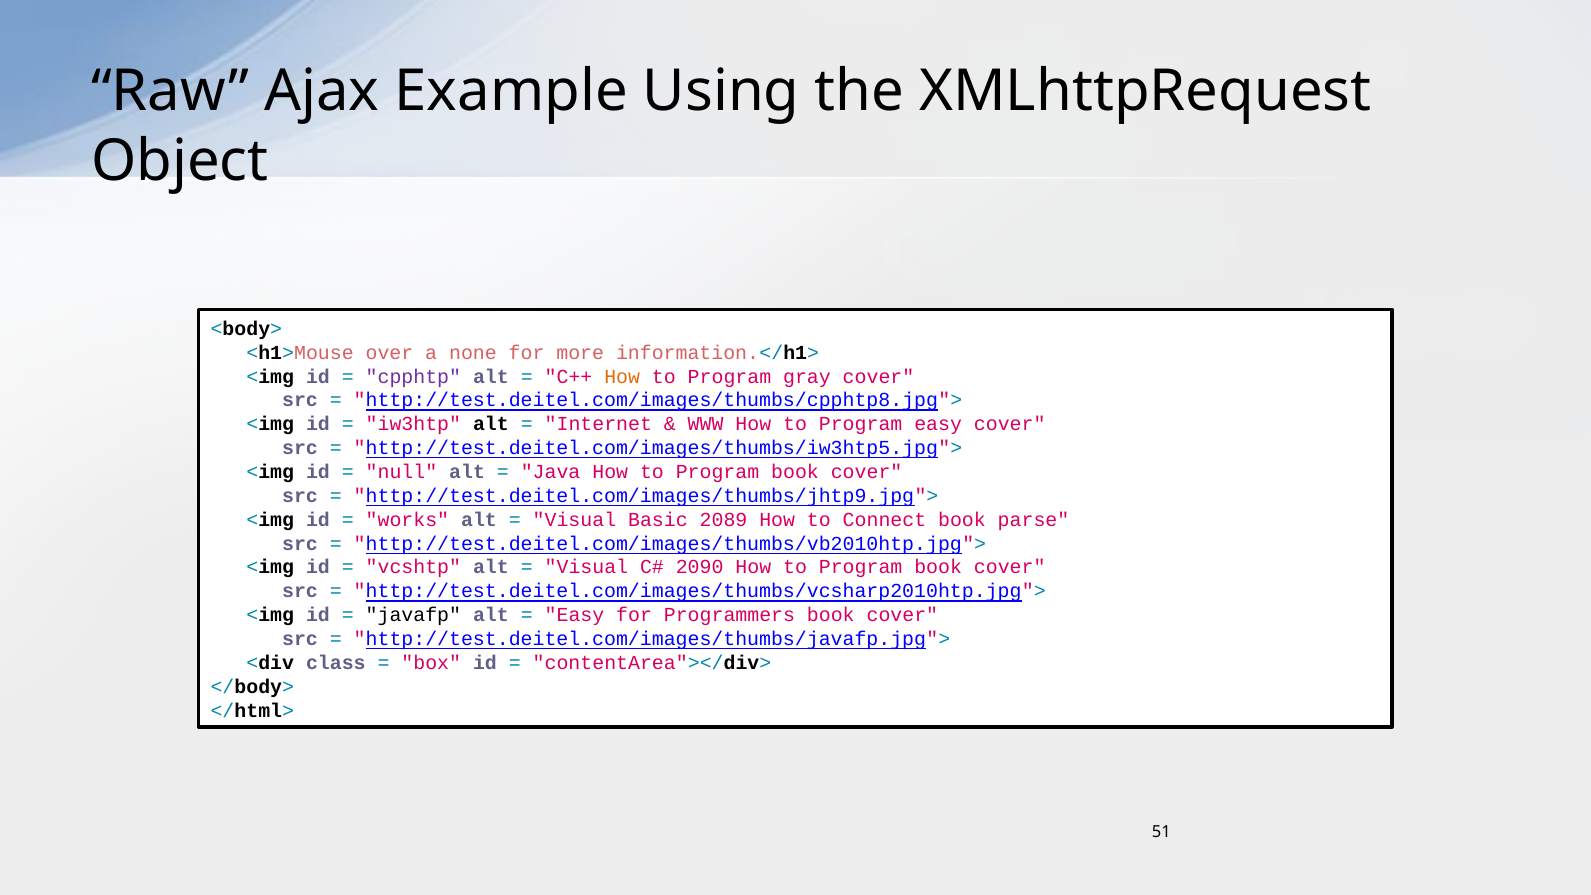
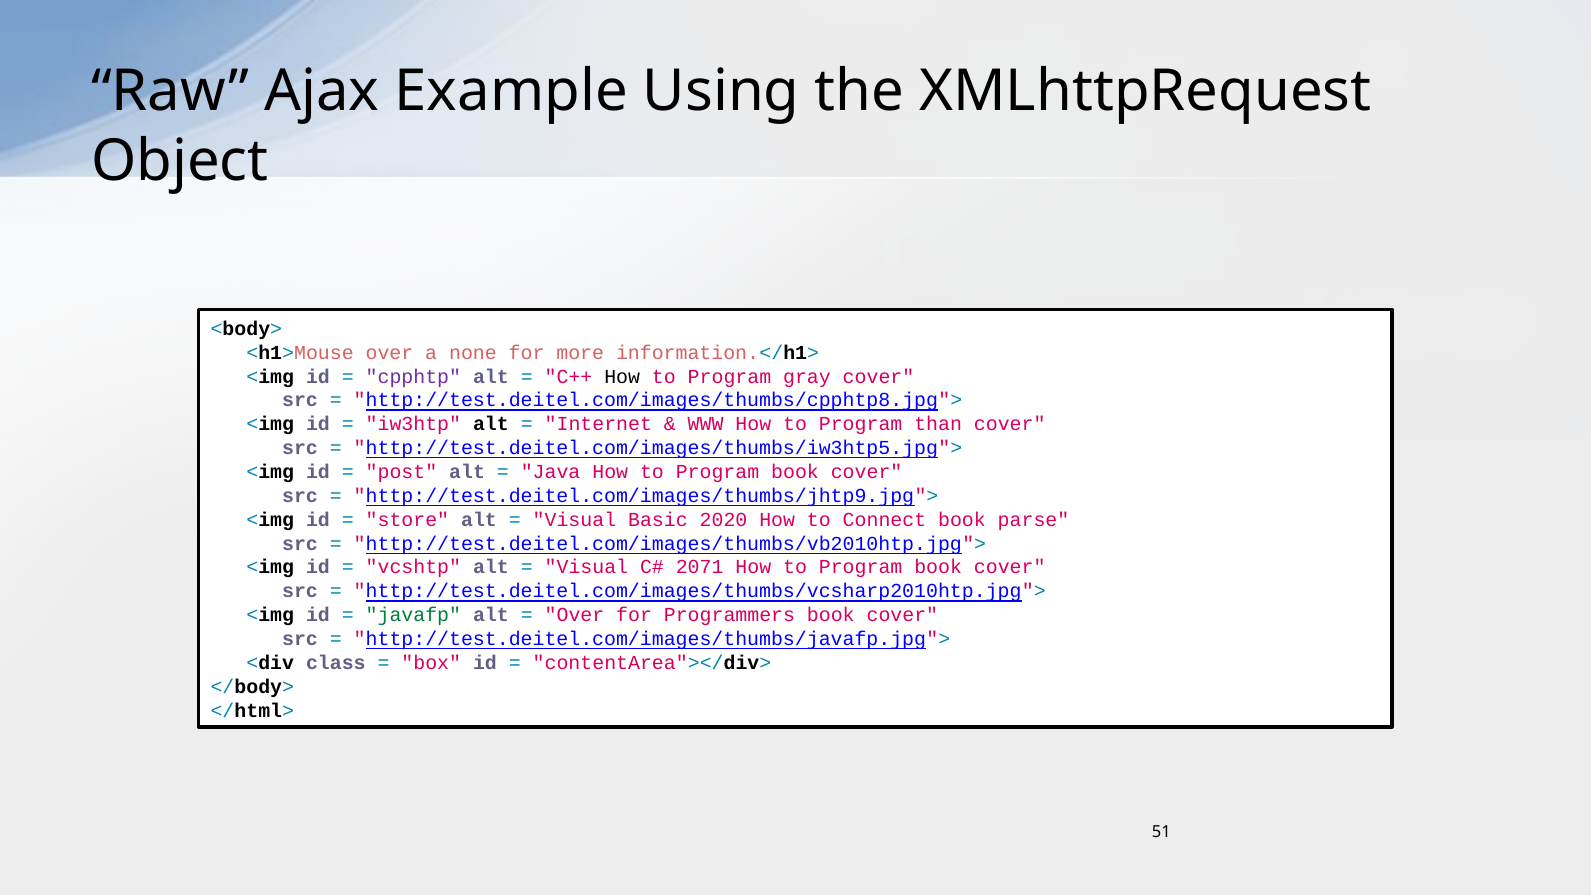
How colour: orange -> black (622, 376)
Program easy: easy -> than (938, 424)
null: null -> post (401, 472)
works: works -> store (407, 520)
2089: 2089 -> 2020 (724, 520)
2090: 2090 -> 2071 (700, 567)
javafp colour: black -> green (413, 615)
Easy: Easy -> Over (574, 615)
